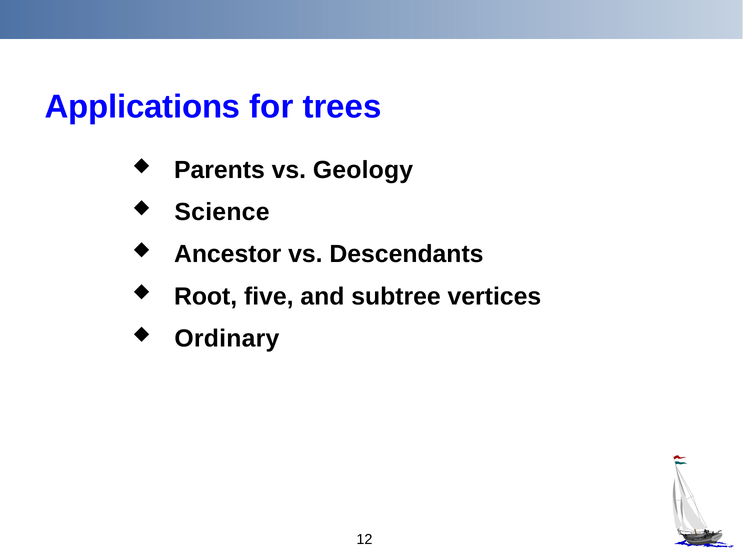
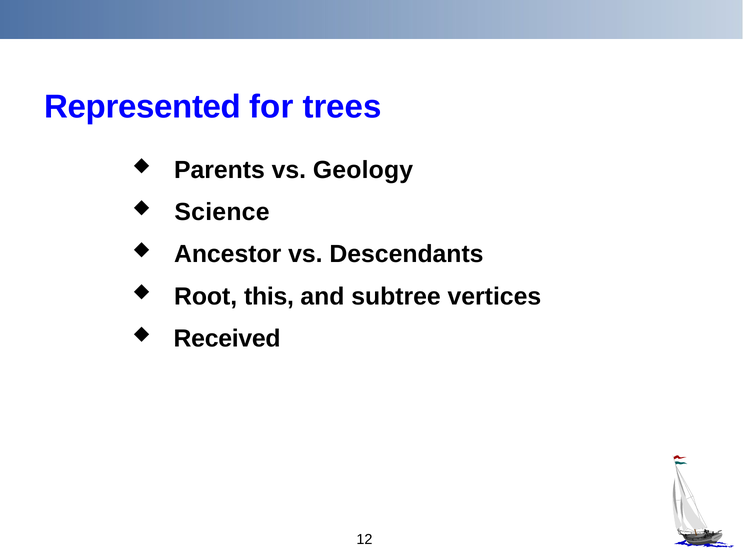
Applications: Applications -> Represented (143, 107)
five: five -> this (269, 296)
Ordinary: Ordinary -> Received (227, 339)
